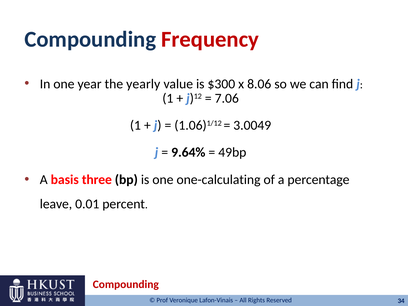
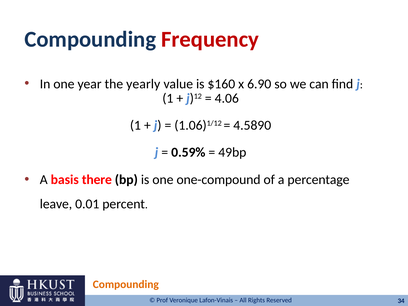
$300: $300 -> $160 (221, 84)
8.06: 8.06 -> 6.90 (259, 84)
7.06: 7.06 -> 4.06 (227, 98)
3.0049: 3.0049 -> 4.5890 (252, 125)
9.64%: 9.64% -> 0.59% (188, 152)
three: three -> there (97, 180)
one-calculating: one-calculating -> one-compound (219, 180)
Compounding colour: red -> orange (126, 284)
